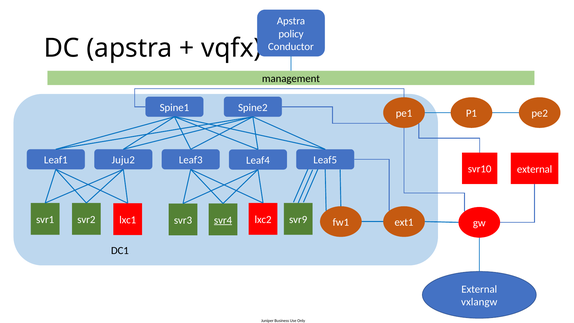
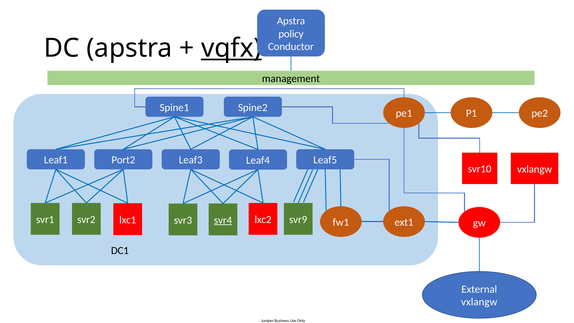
vqfx underline: none -> present (231, 48)
Juju2: Juju2 -> Port2 (123, 160)
external: external -> vxlangw (535, 169)
